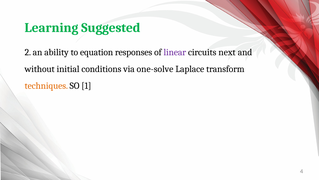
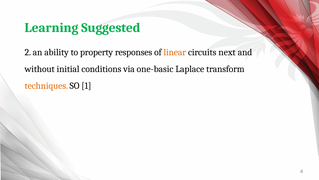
equation: equation -> property (97, 52)
linear colour: purple -> orange (175, 52)
one-solve: one-solve -> one-basic (155, 69)
